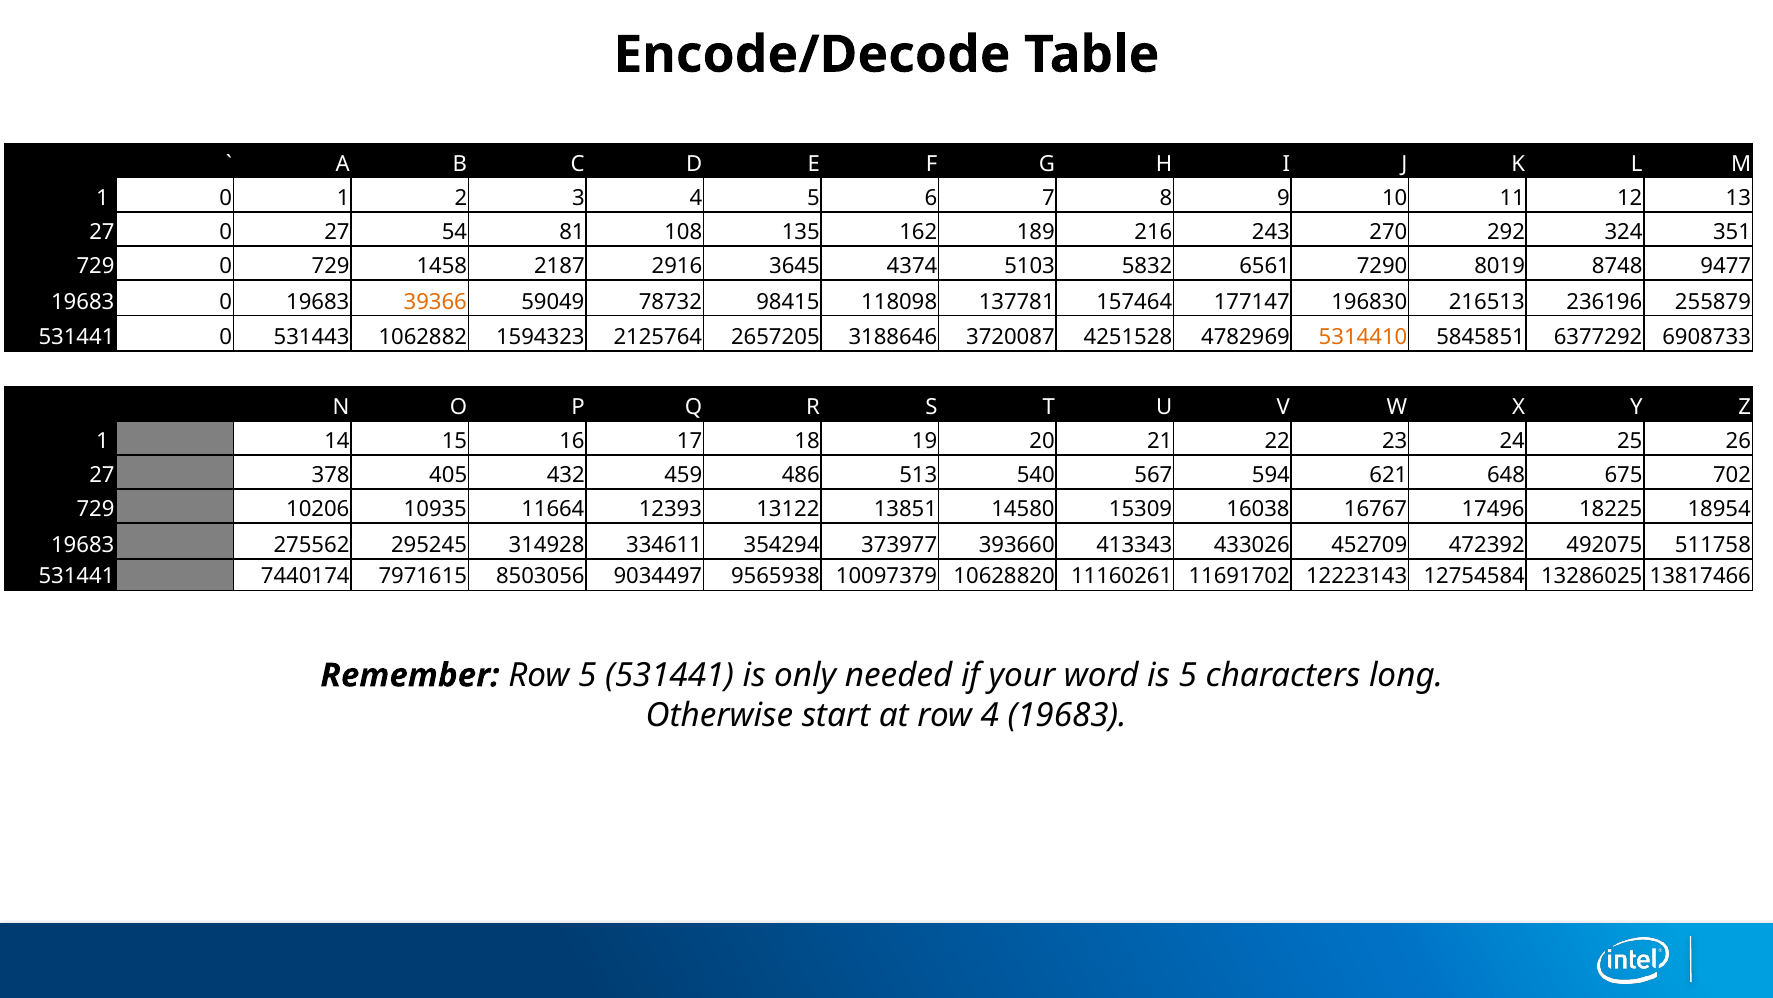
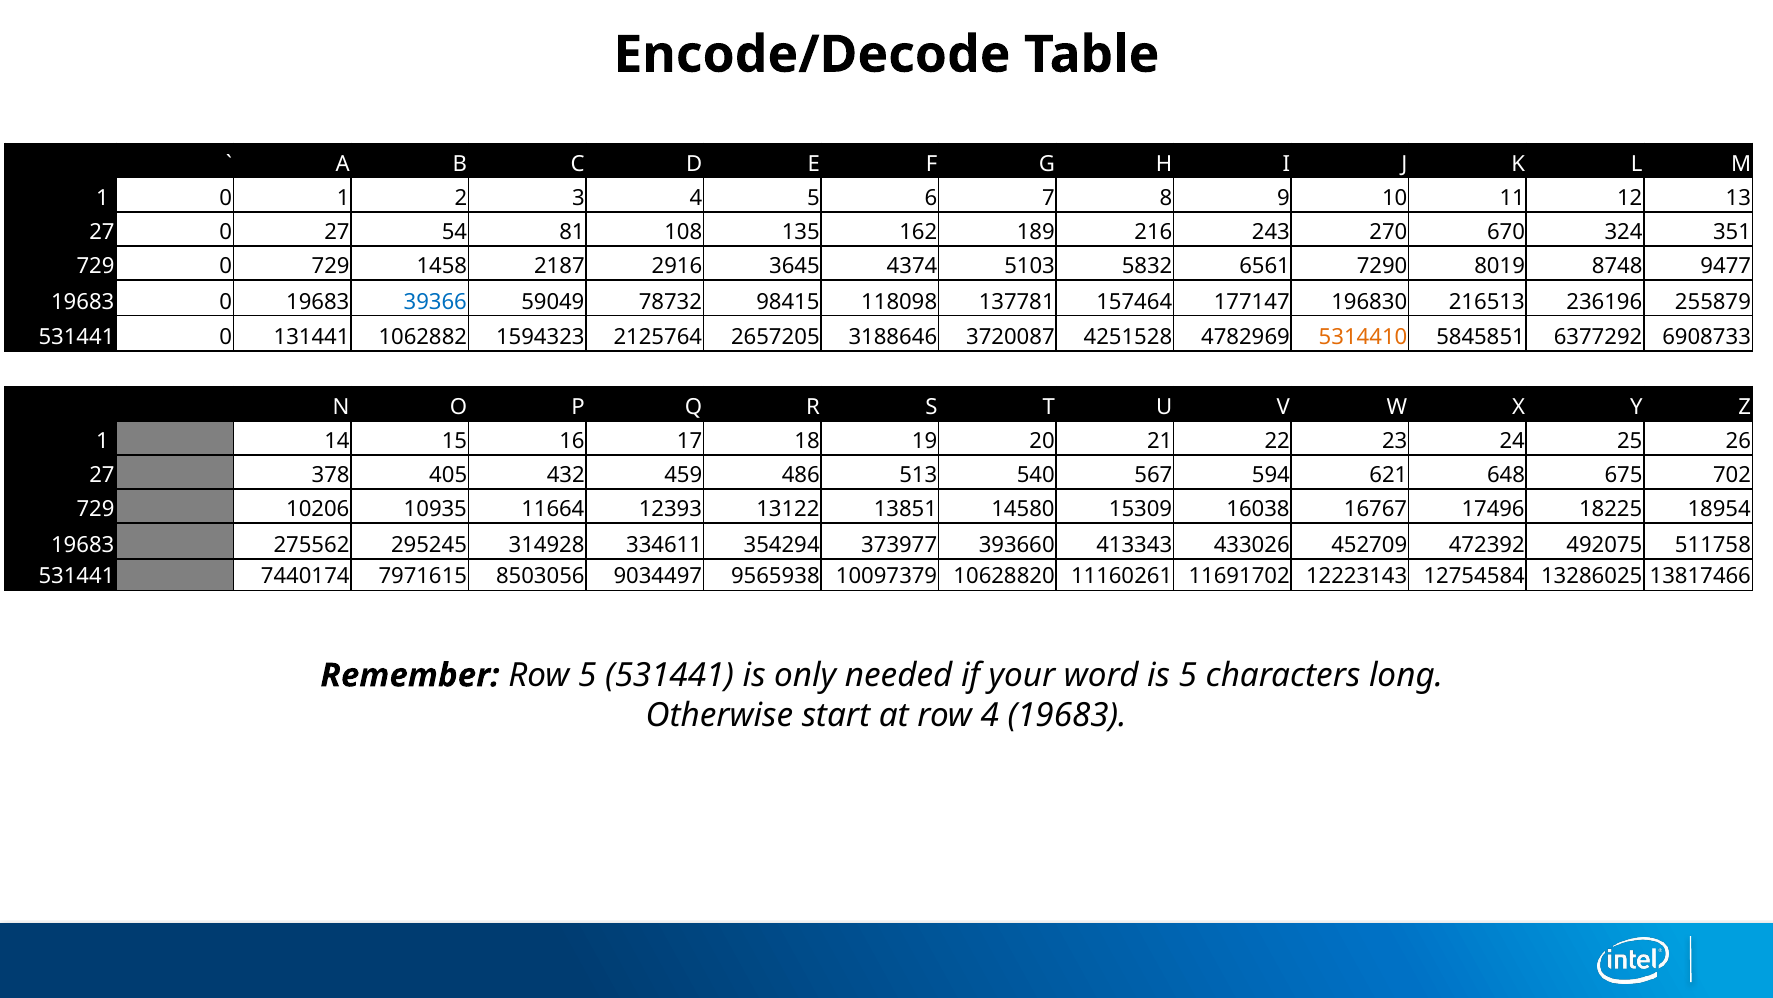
292: 292 -> 670 (1506, 232)
39366 colour: orange -> blue (435, 302)
531443: 531443 -> 131441 (312, 337)
